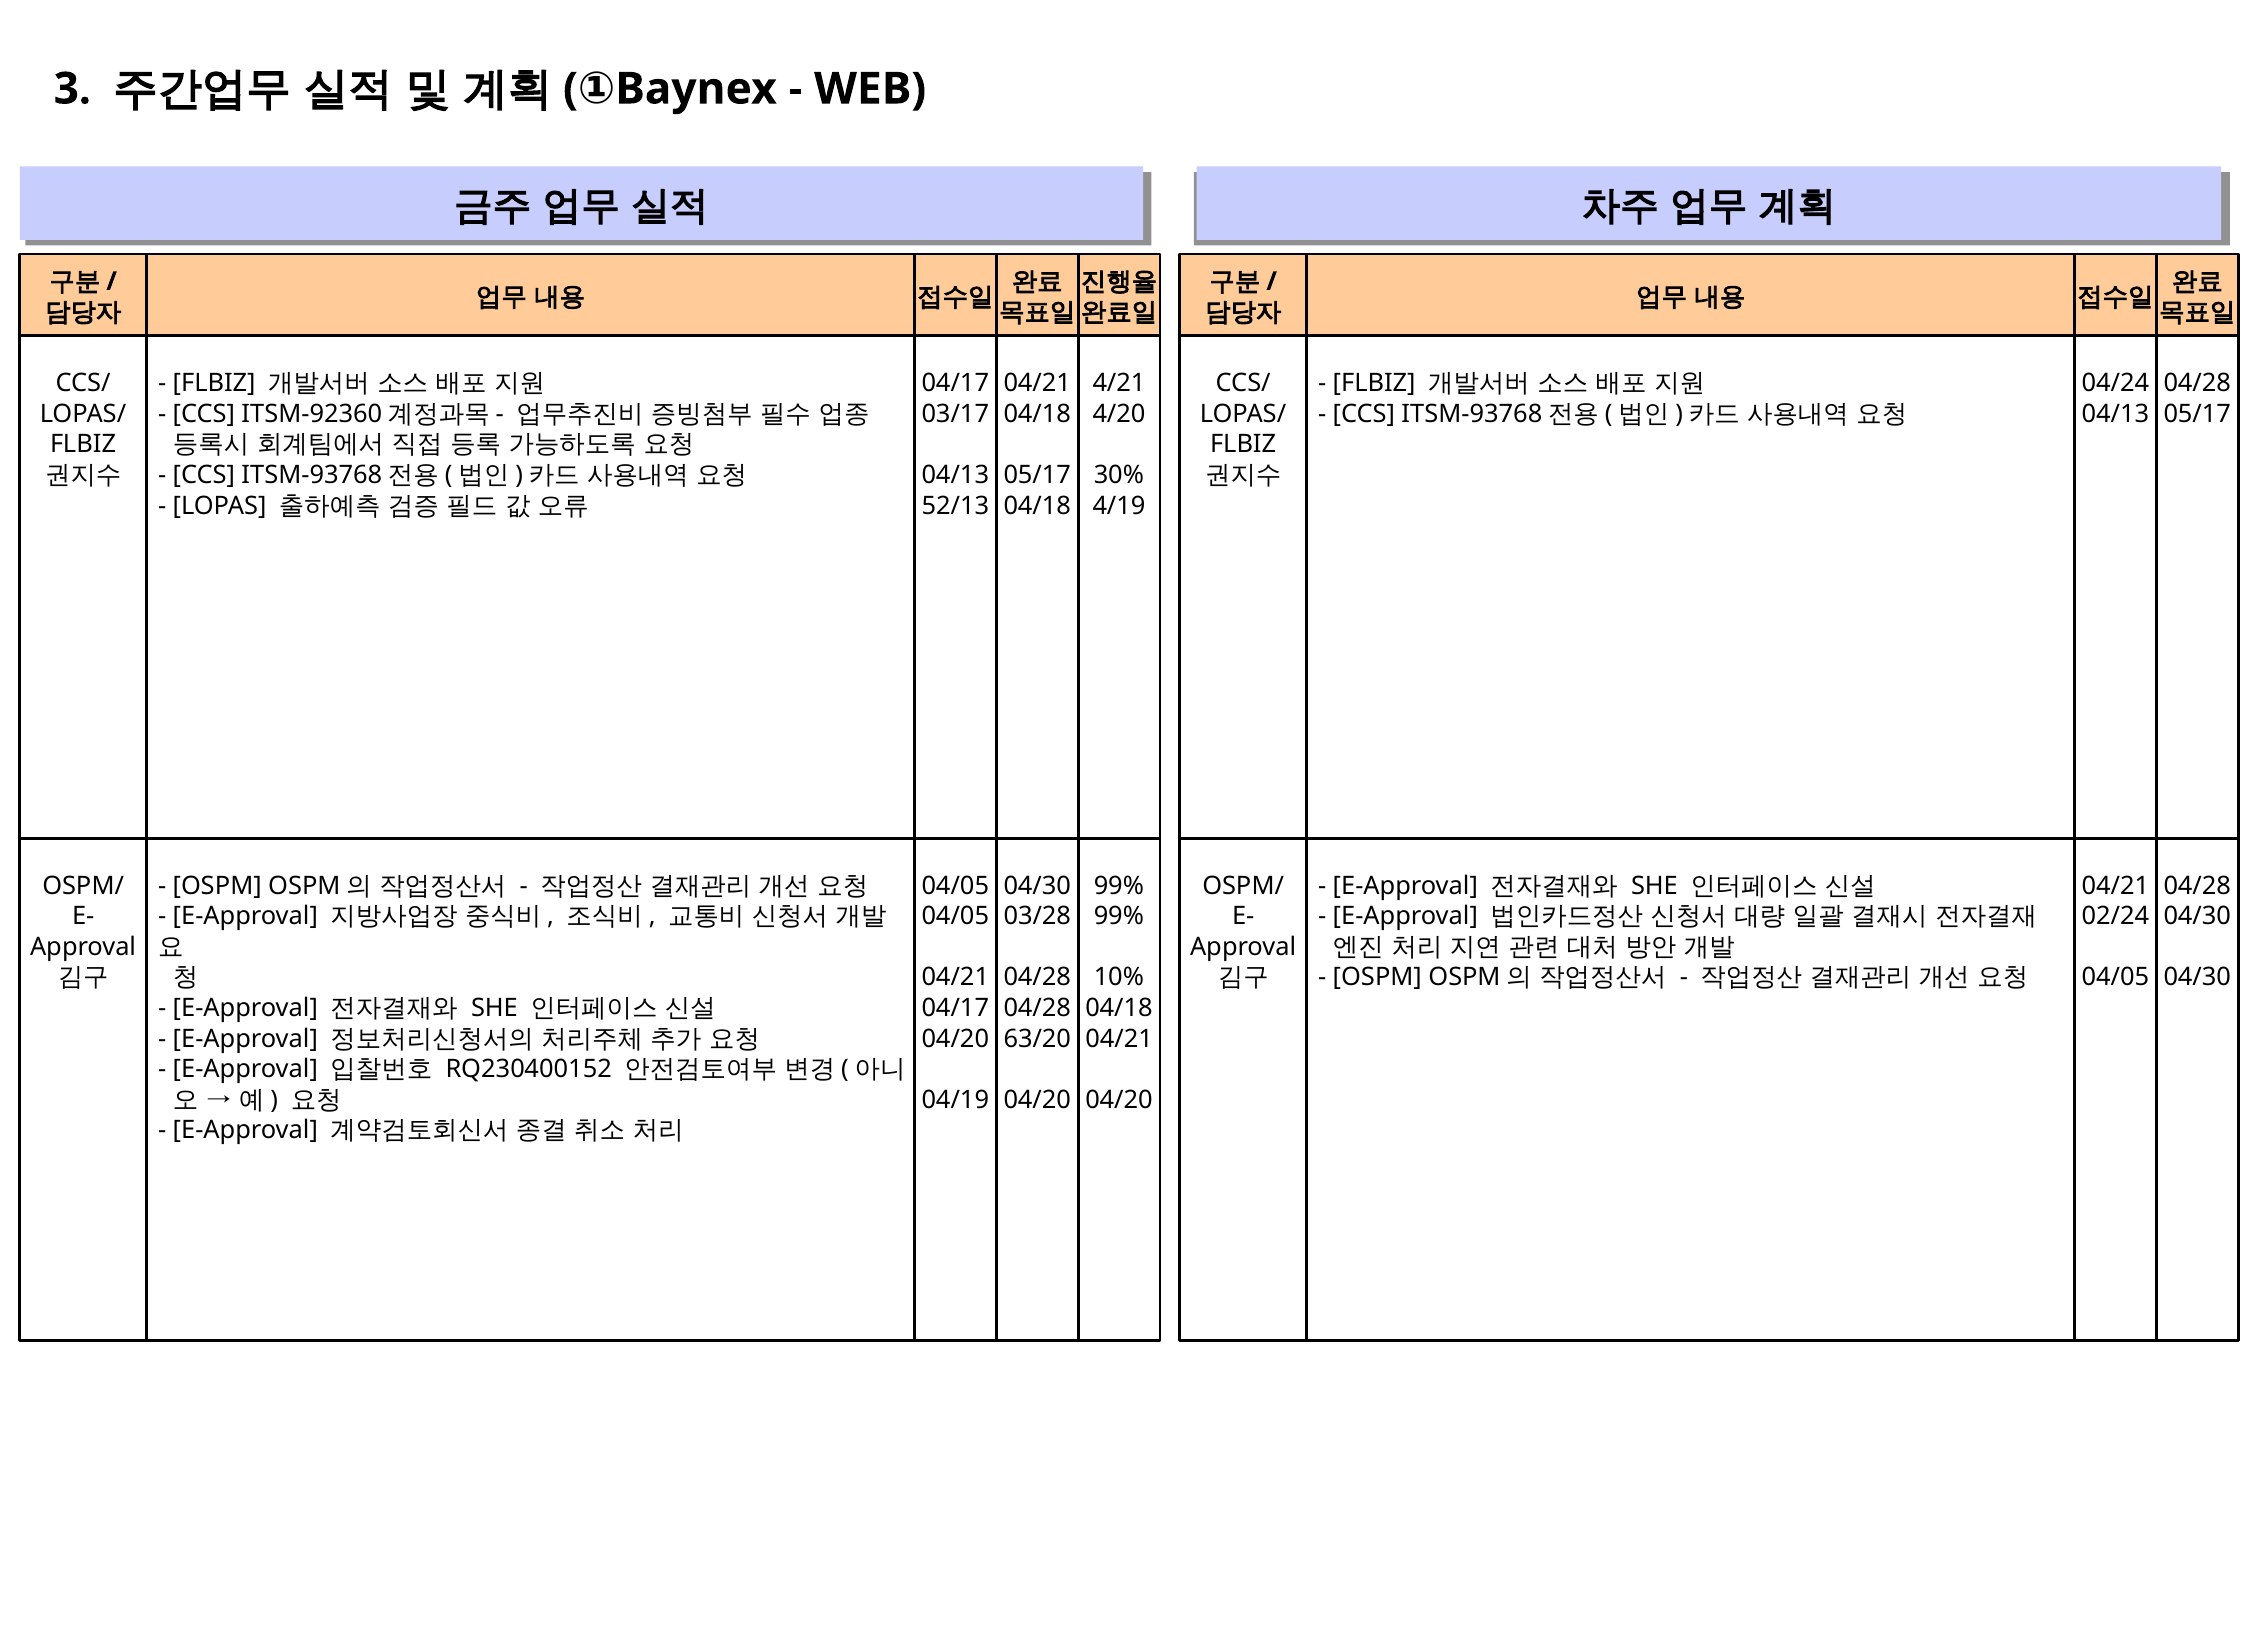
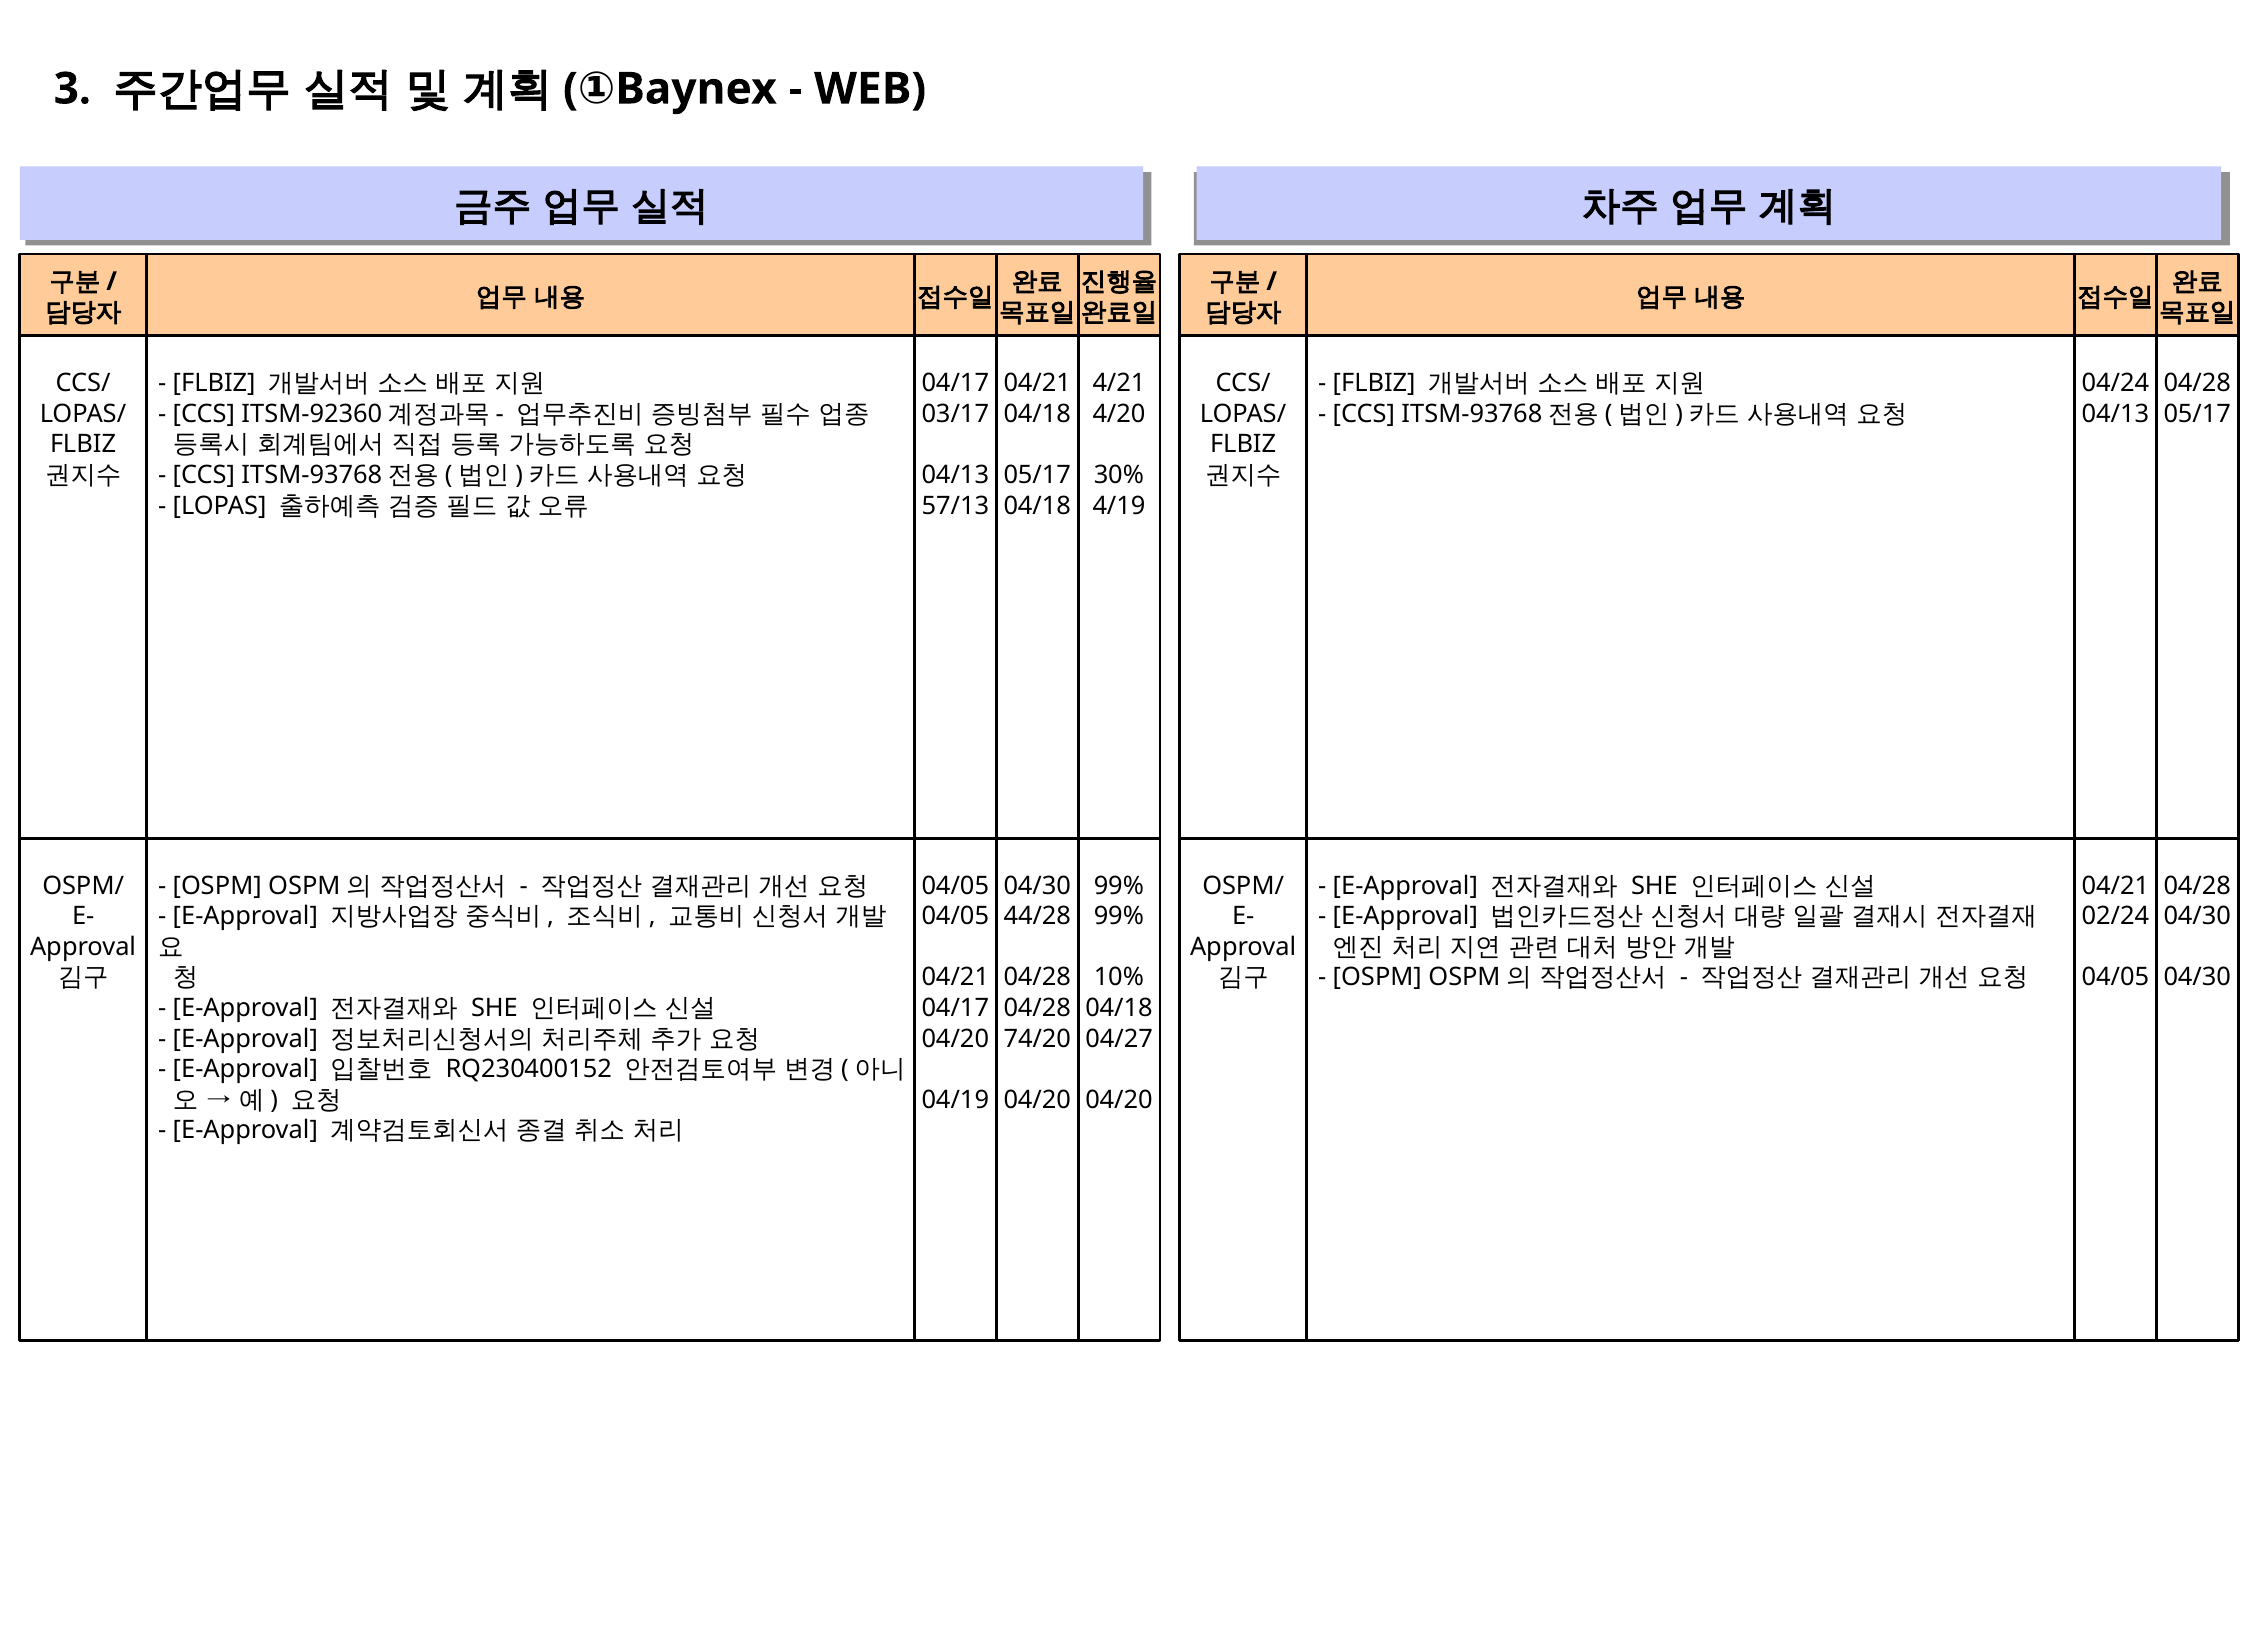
52/13: 52/13 -> 57/13 (955, 506)
03/28: 03/28 -> 44/28 (1037, 917)
63/20: 63/20 -> 74/20 (1037, 1039)
04/21: 04/21 -> 04/27 (1119, 1039)
